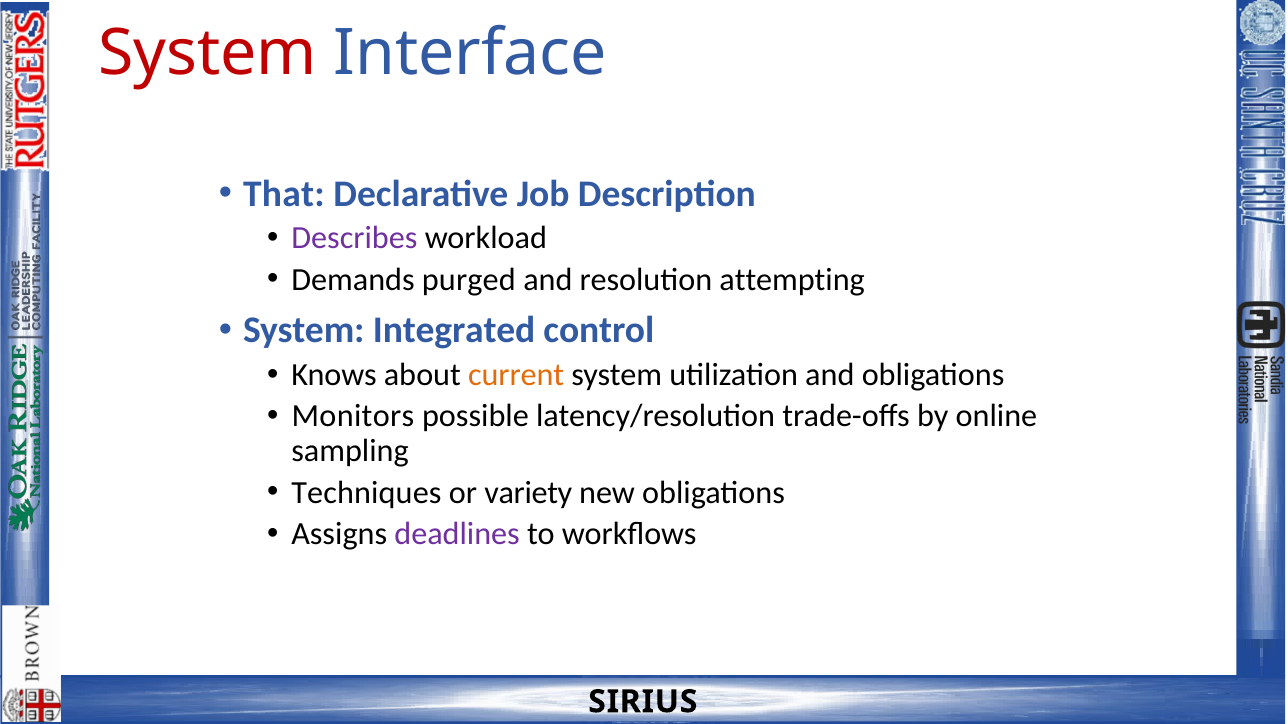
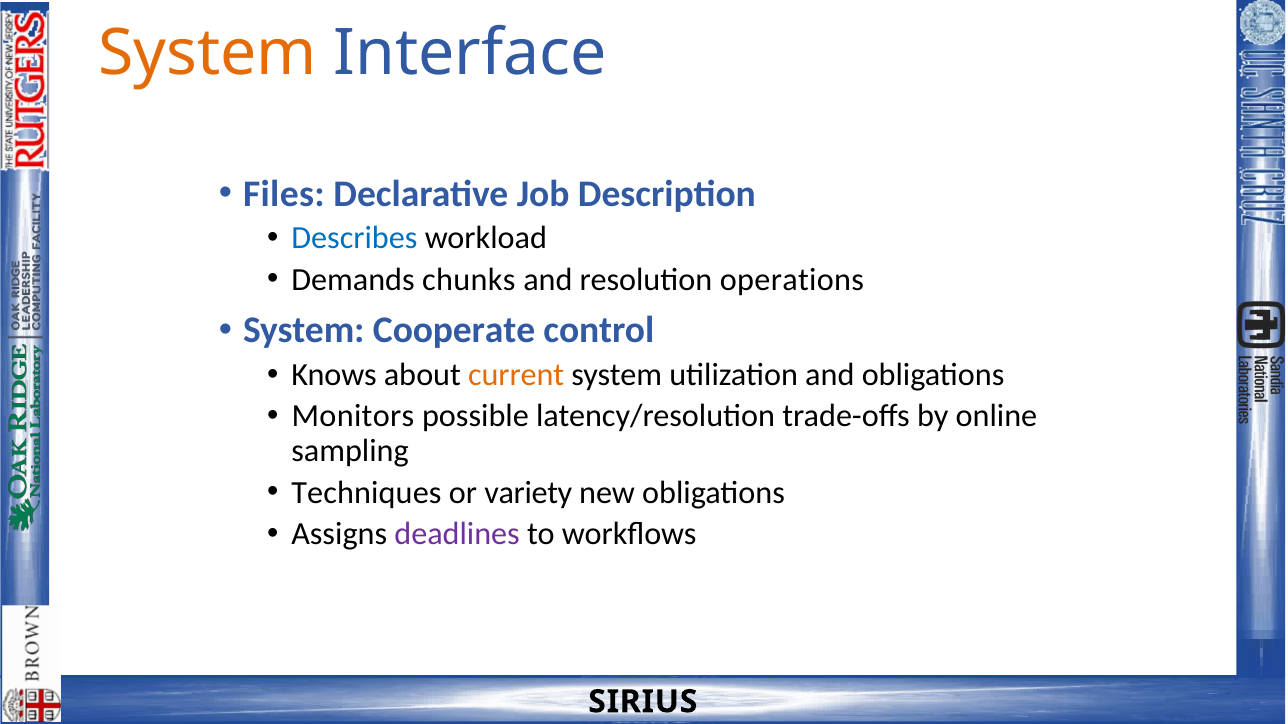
System colour: red -> orange (208, 54)
That: That -> Files (284, 194)
Describes colour: purple -> blue (354, 238)
purged: purged -> chunks (469, 280)
attempting: attempting -> operations (792, 280)
Integrated: Integrated -> Cooperate (454, 331)
